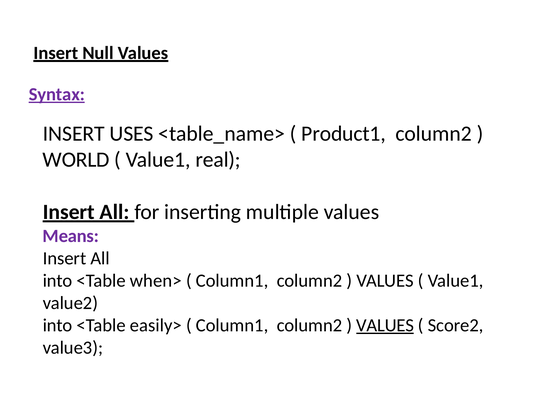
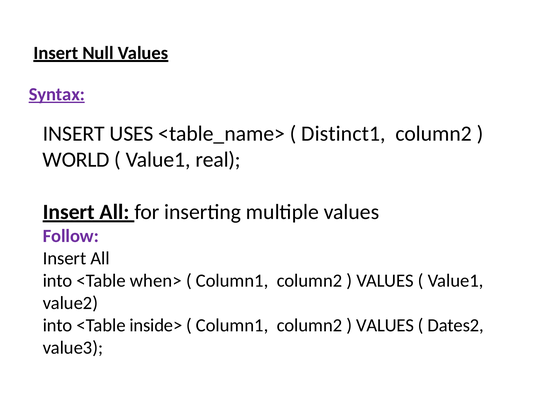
Product1: Product1 -> Distinct1 (343, 134)
Means: Means -> Follow (71, 236)
easily>: easily> -> inside> (156, 325)
VALUES underline: present -> none (385, 325)
Score2: Score2 -> Dates2 (456, 325)
